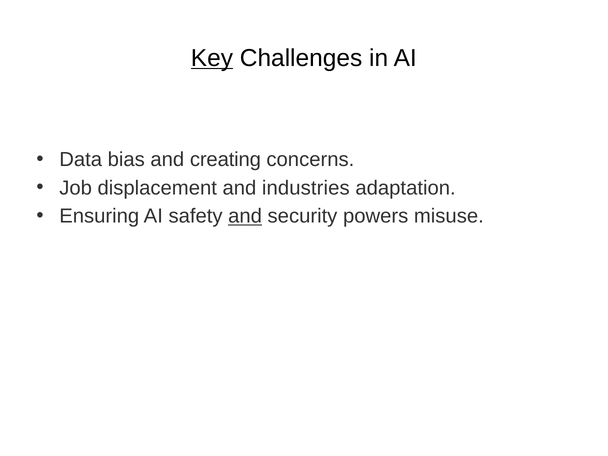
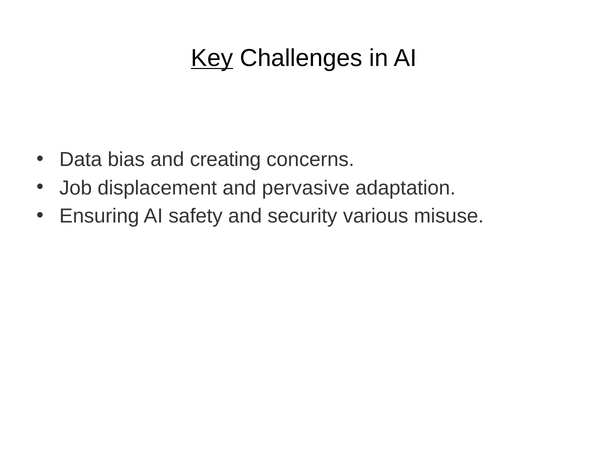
industries: industries -> pervasive (306, 188)
and underline: present -> none (245, 216)
powers: powers -> various (376, 216)
